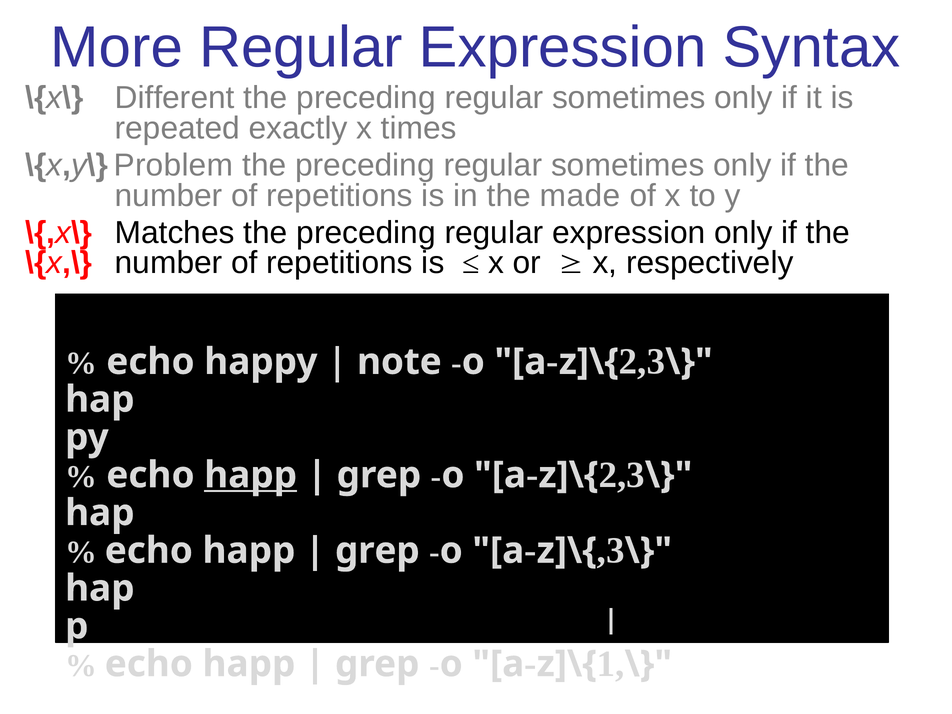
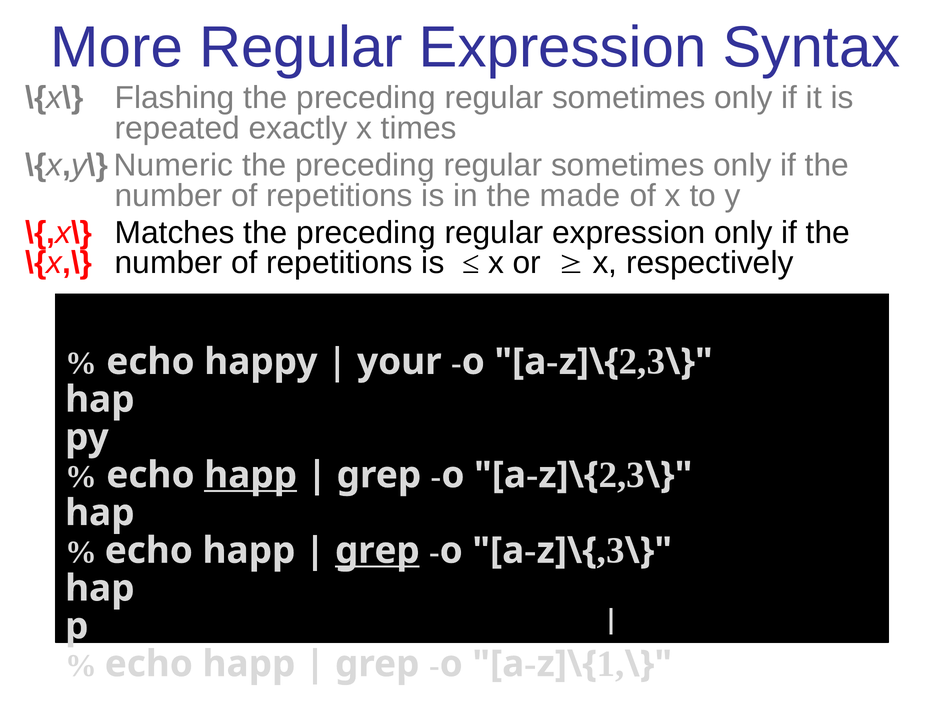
Different: Different -> Flashing (175, 98)
Problem: Problem -> Numeric (174, 165)
note: note -> your (399, 362)
grep underline: none -> present (377, 551)
